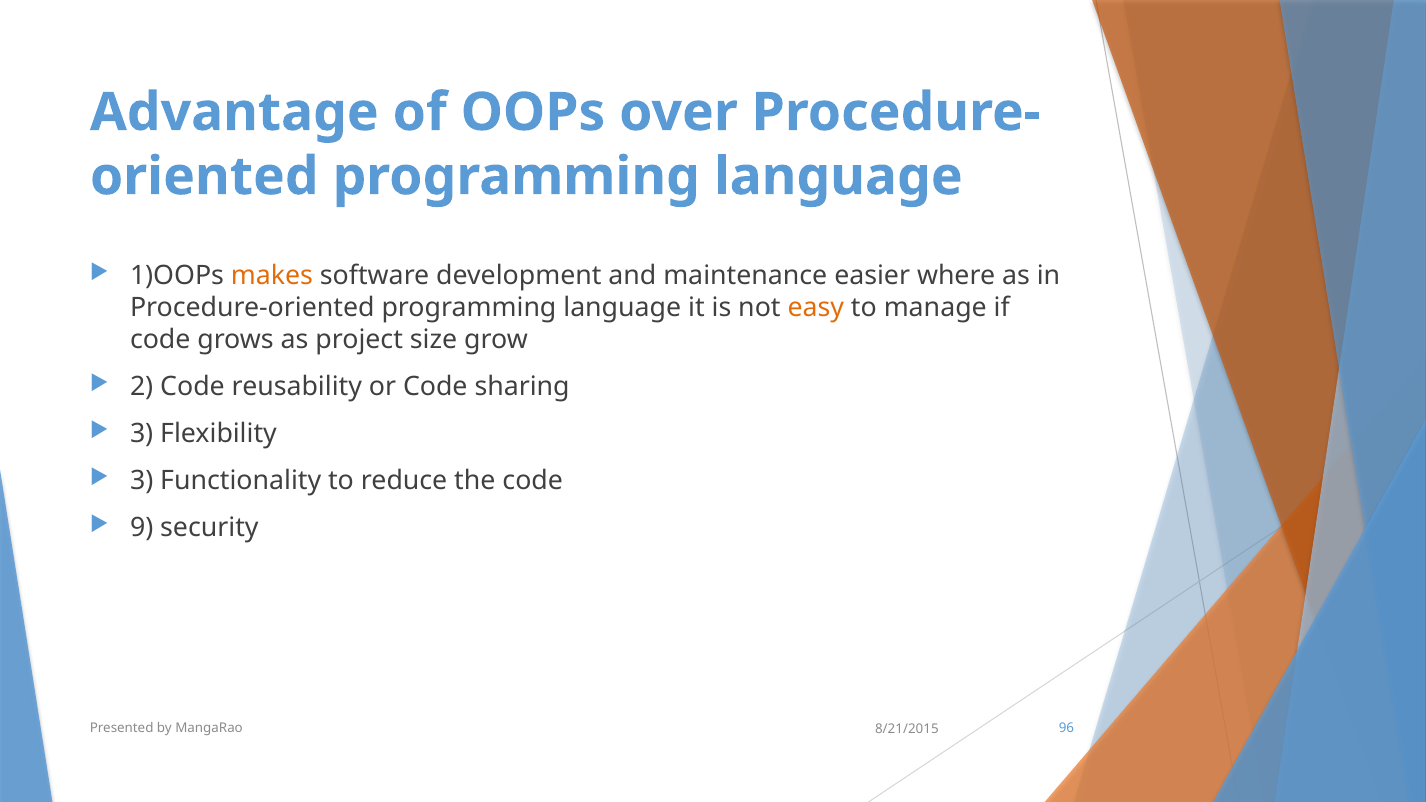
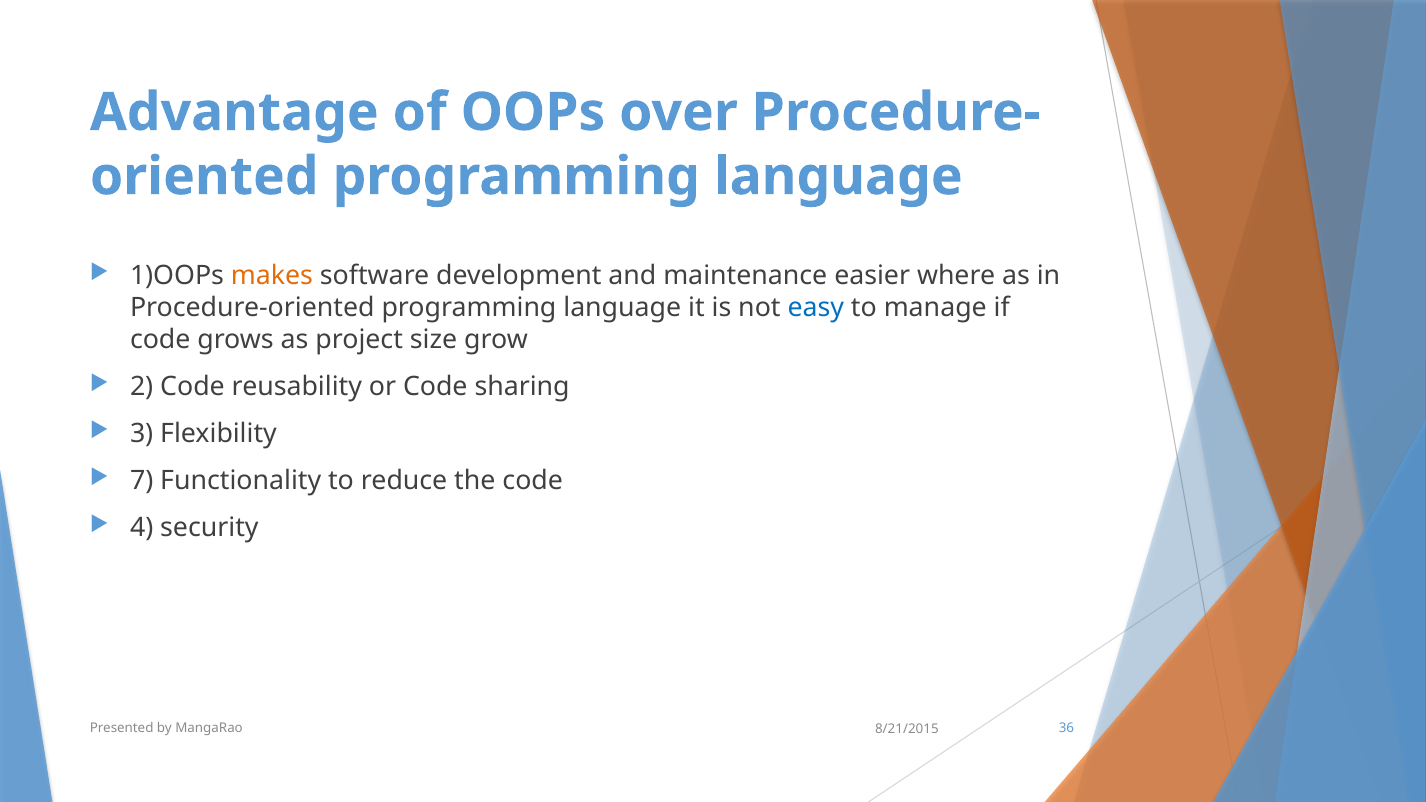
easy colour: orange -> blue (816, 308)
3: 3 -> 7 (142, 481)
9: 9 -> 4 (142, 528)
96: 96 -> 36 (1066, 728)
